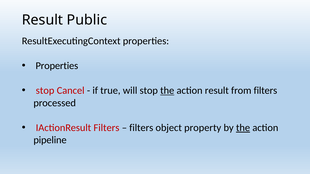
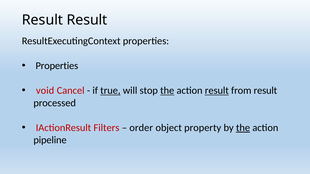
Result Public: Public -> Result (87, 20)
stop: stop -> void (45, 91)
true underline: none -> present (110, 91)
result underline: none -> present (217, 91)
from filters: filters -> result (265, 91)
filters: filters -> order (141, 128)
